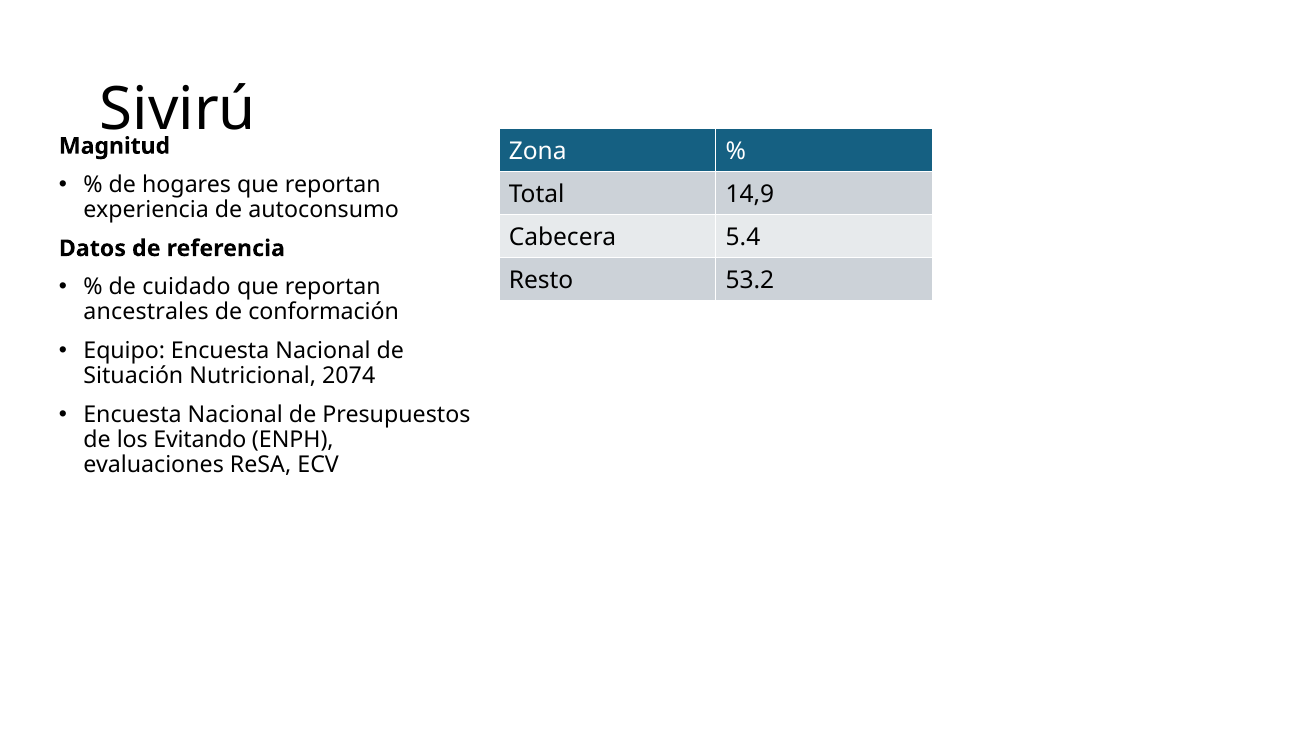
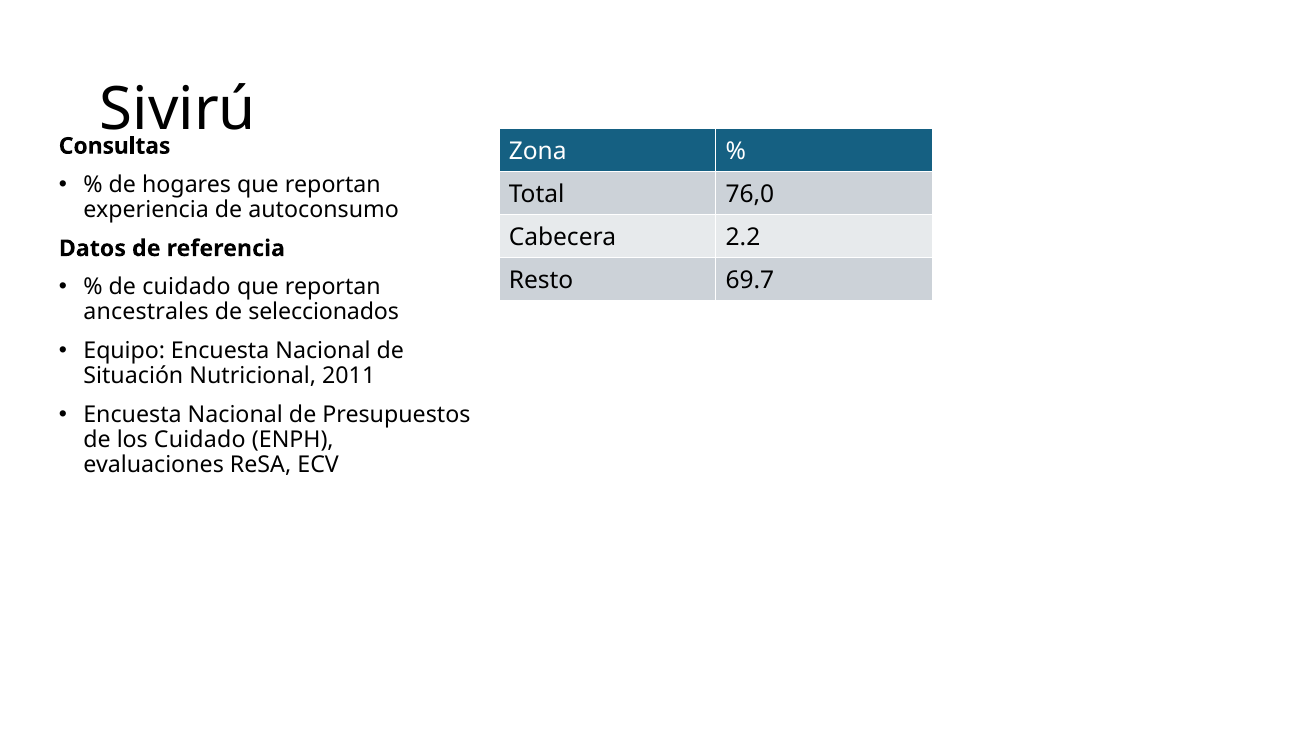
Magnitud: Magnitud -> Consultas (115, 146)
14,9: 14,9 -> 76,0 (750, 194)
5.4: 5.4 -> 2.2 (743, 238)
53.2: 53.2 -> 69.7 (750, 281)
conformación: conformación -> seleccionados (324, 312)
2074: 2074 -> 2011 (349, 376)
los Evitando: Evitando -> Cuidado (200, 440)
